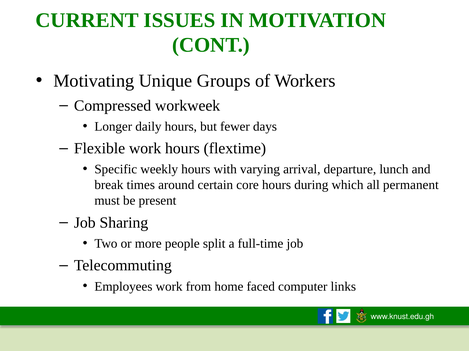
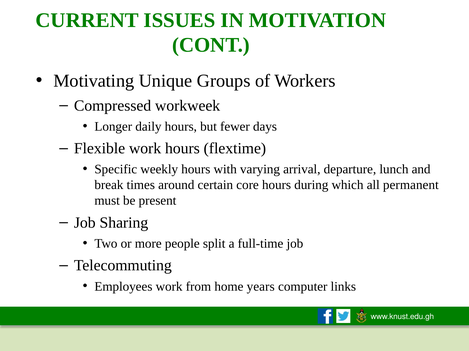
faced: faced -> years (261, 287)
